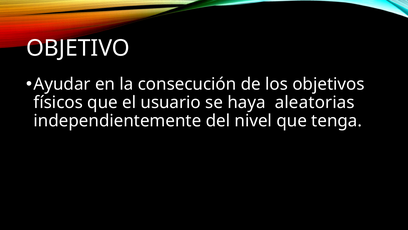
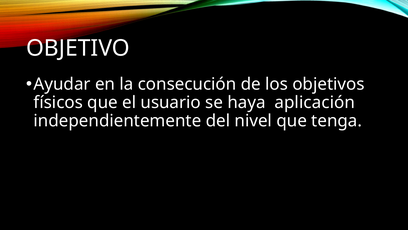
aleatorias: aleatorias -> aplicación (315, 102)
